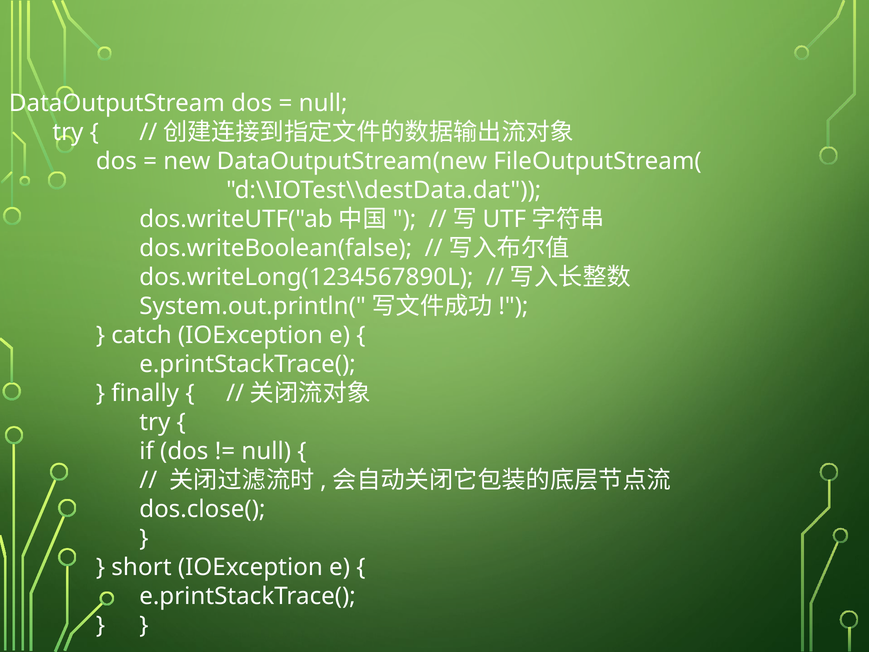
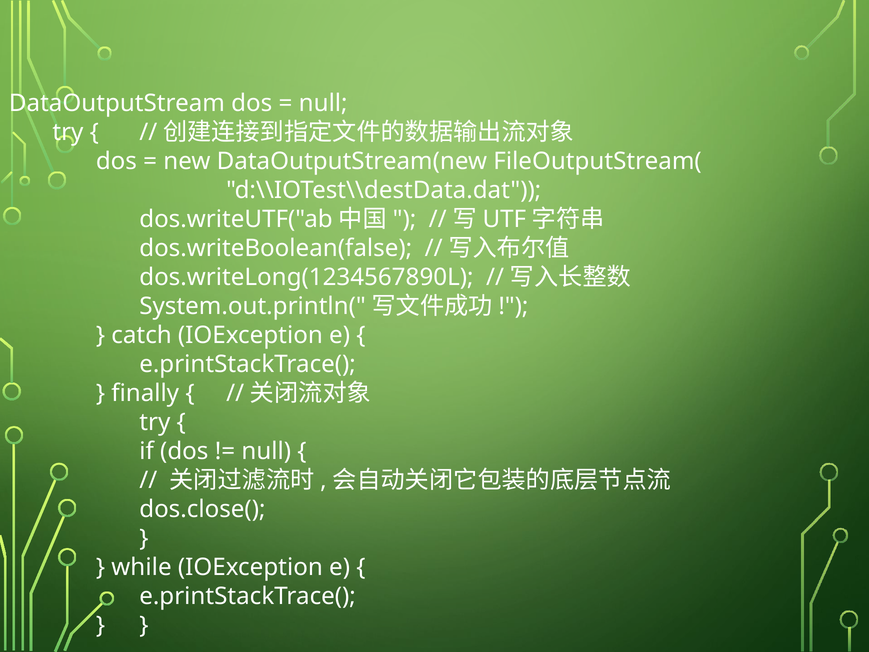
short: short -> while (141, 567)
